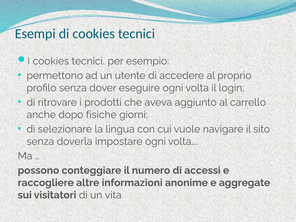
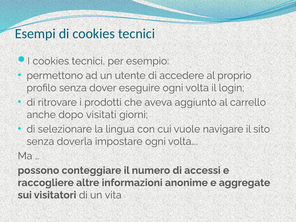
fisiche: fisiche -> visitati (101, 115)
